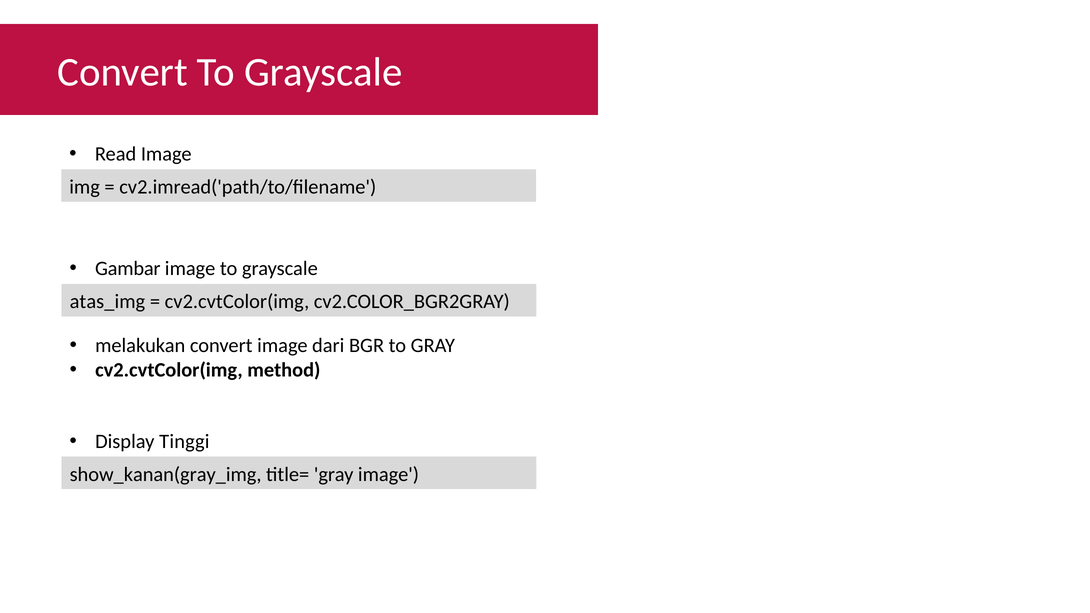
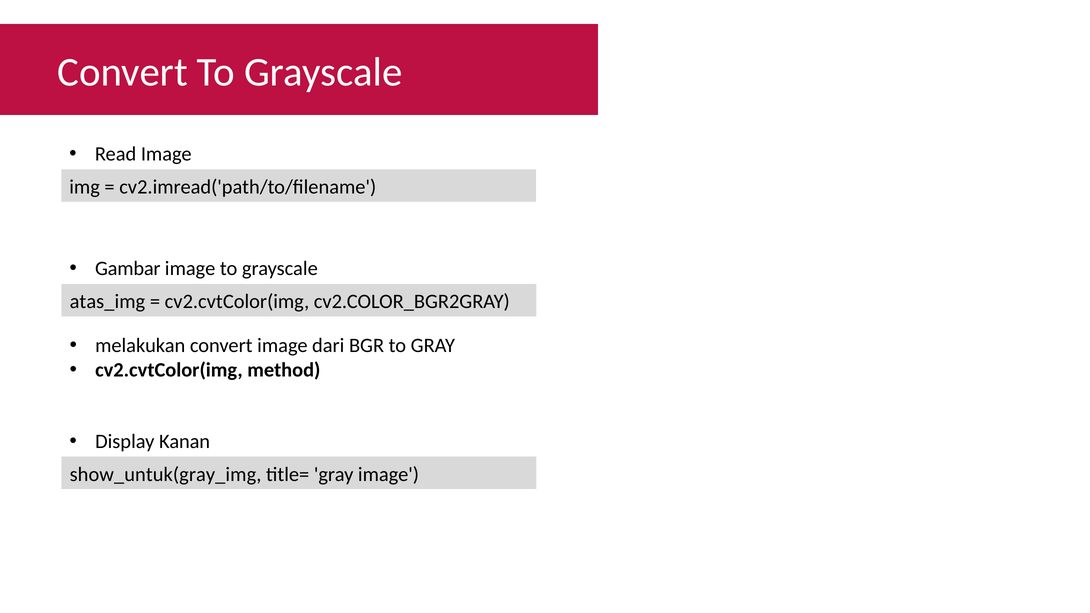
Tinggi: Tinggi -> Kanan (185, 441)
show_kanan(gray_img: show_kanan(gray_img -> show_untuk(gray_img (166, 474)
